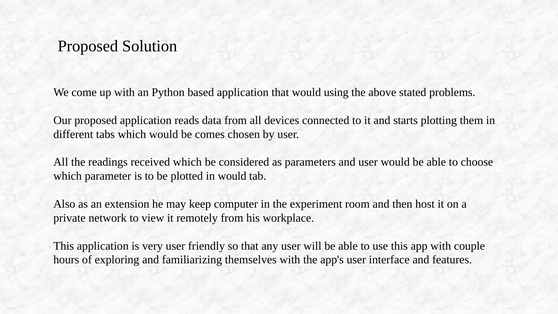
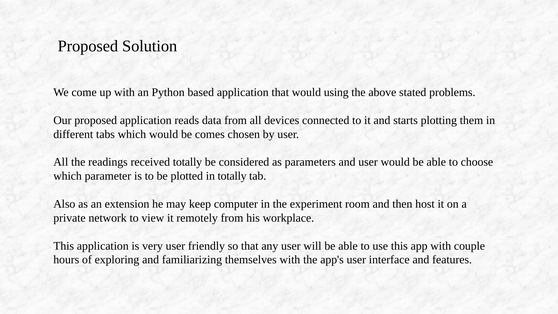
received which: which -> totally (187, 162)
in would: would -> totally (232, 176)
